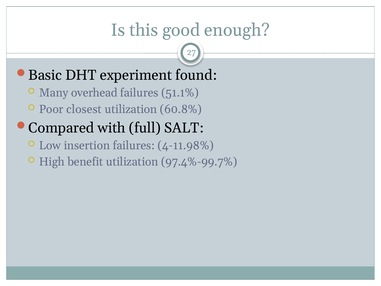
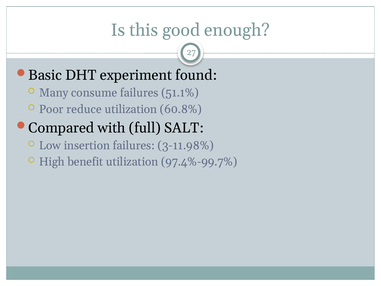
overhead: overhead -> consume (94, 93)
closest: closest -> reduce (84, 109)
4-11.98%: 4-11.98% -> 3-11.98% (186, 145)
